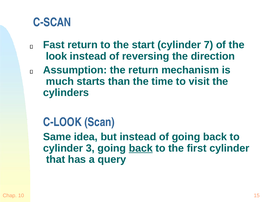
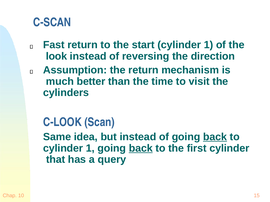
start cylinder 7: 7 -> 1 (208, 45)
starts: starts -> better (91, 82)
back underline: none -> present (215, 137)
3: 3 -> 1 (90, 149)
